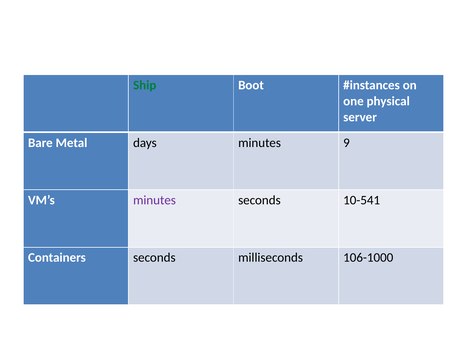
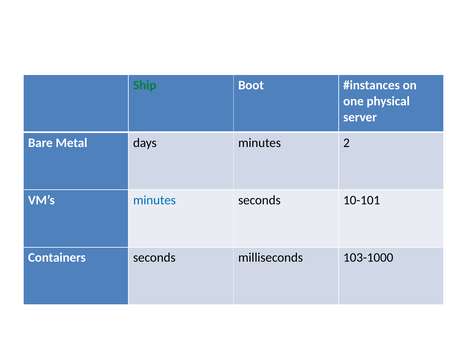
9: 9 -> 2 (347, 142)
minutes colour: purple -> blue (154, 200)
10-541: 10-541 -> 10-101 (362, 200)
106-1000: 106-1000 -> 103-1000 (368, 257)
